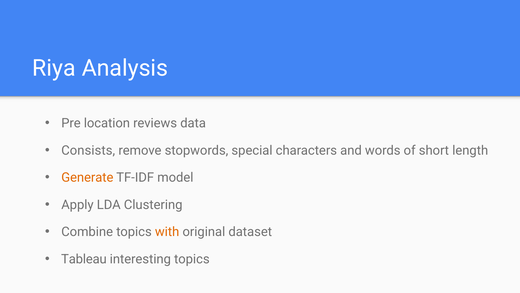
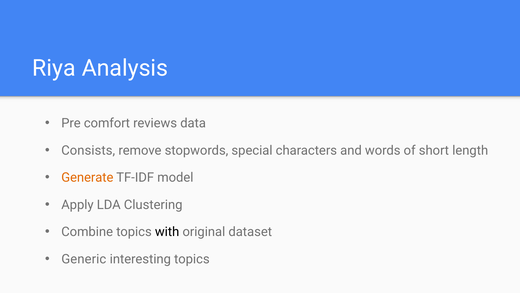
location: location -> comfort (107, 123)
with colour: orange -> black (167, 232)
Tableau: Tableau -> Generic (84, 259)
